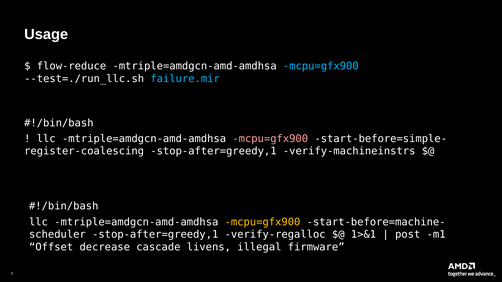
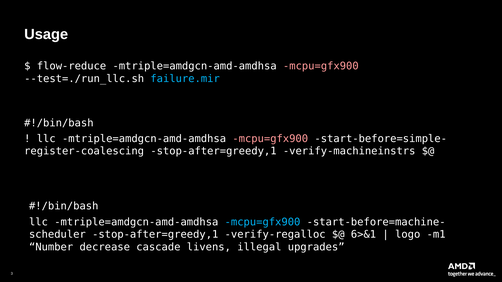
mcpu=gfx900 colour: light blue -> pink (321, 66)
mcpu=gfx900 colour: yellow -> light blue (263, 222)
1>&1: 1>&1 -> 6>&1 (364, 235)
post: post -> logo (408, 235)
Offset: Offset -> Number (51, 247)
firmware: firmware -> upgrades (316, 247)
